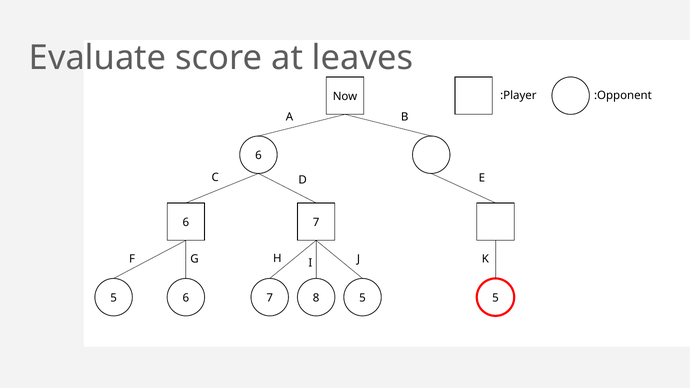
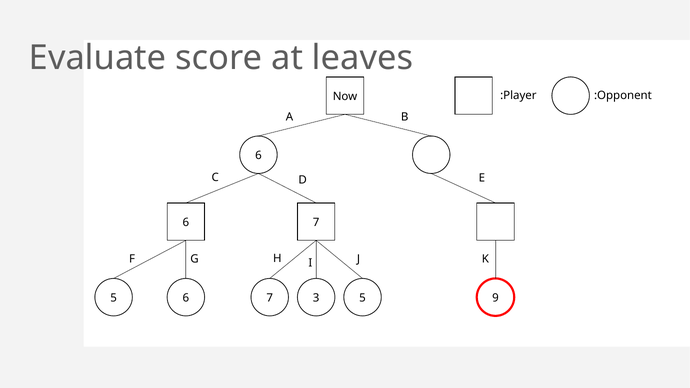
8: 8 -> 3 (316, 298)
5 5: 5 -> 9 (495, 298)
